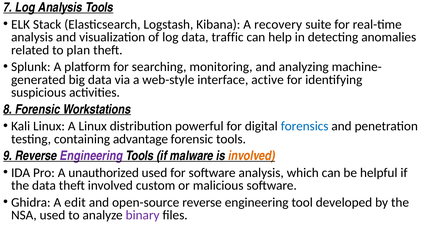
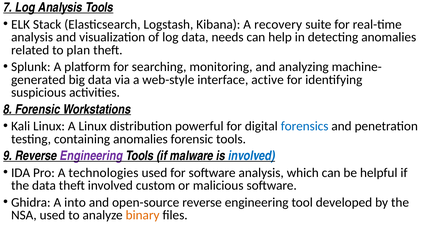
traffic: traffic -> needs (228, 37)
containing advantage: advantage -> anomalies (140, 139)
involved colour: orange -> blue (252, 156)
unauthorized: unauthorized -> technologies (103, 173)
edit: edit -> into (75, 203)
binary colour: purple -> orange (143, 216)
